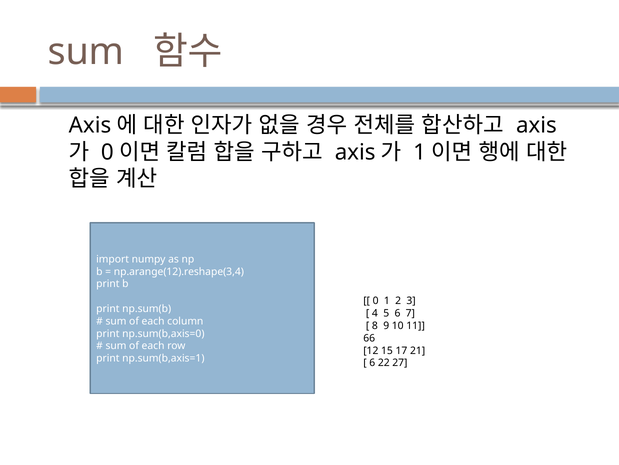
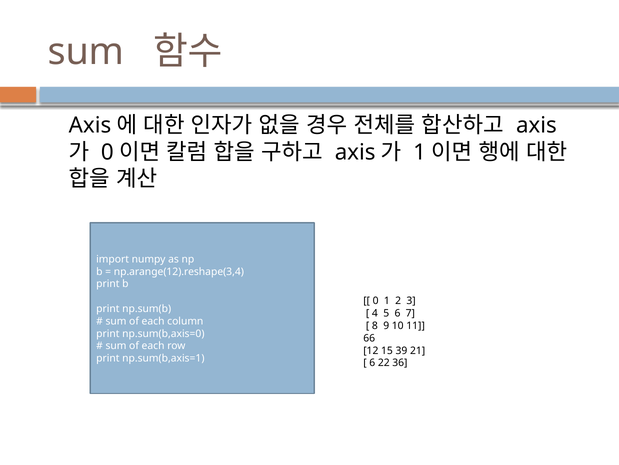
17: 17 -> 39 (401, 350)
27: 27 -> 36 (400, 362)
